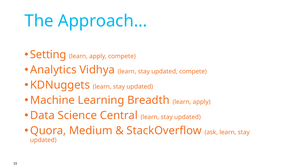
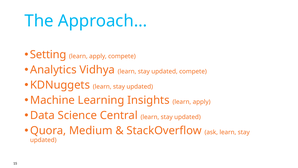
Breadth: Breadth -> Insights (148, 100)
